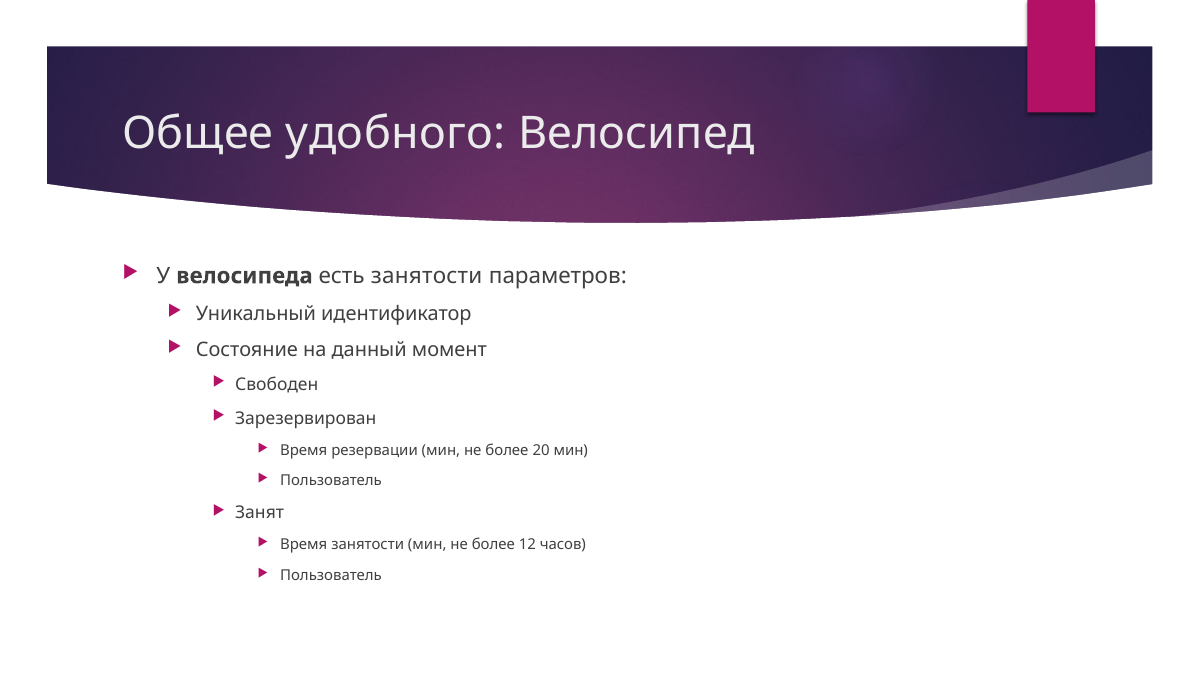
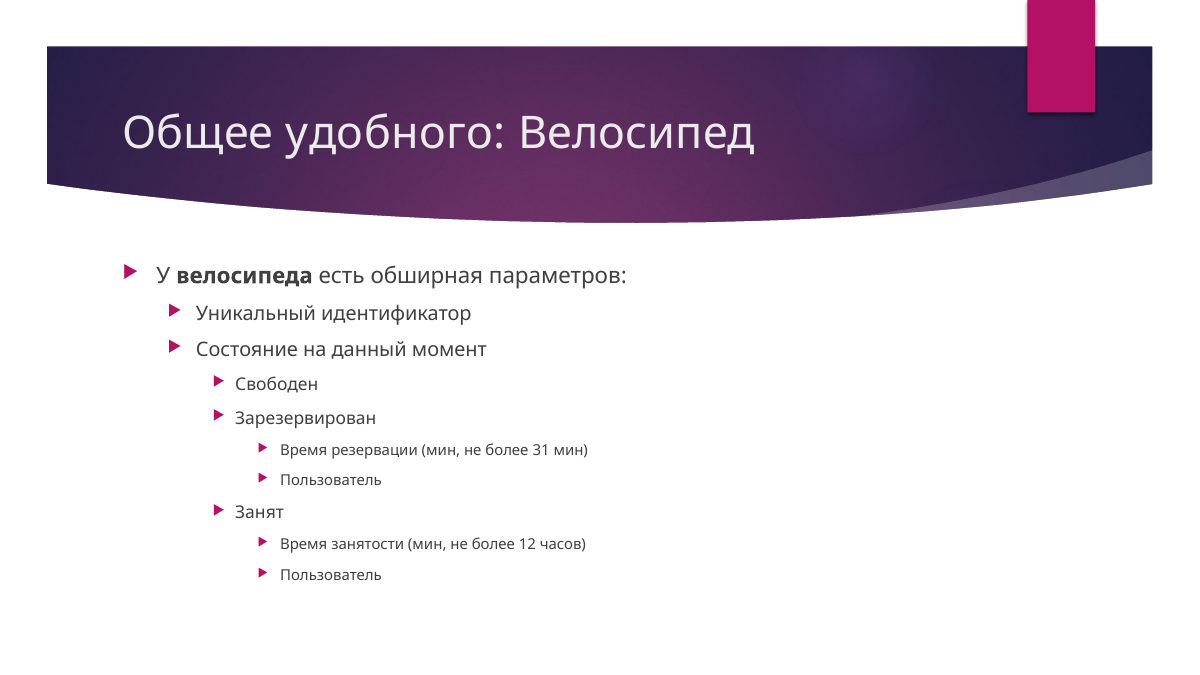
есть занятости: занятости -> обширная (427, 276)
20: 20 -> 31 (541, 450)
